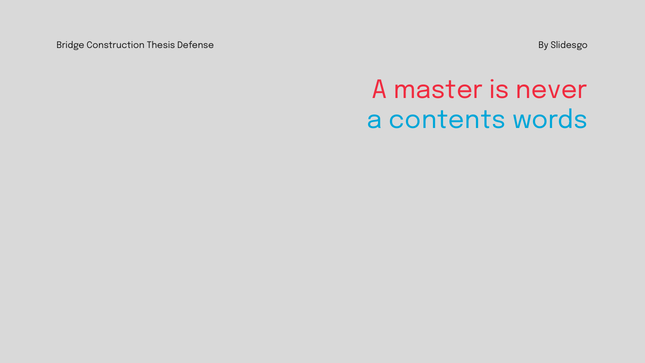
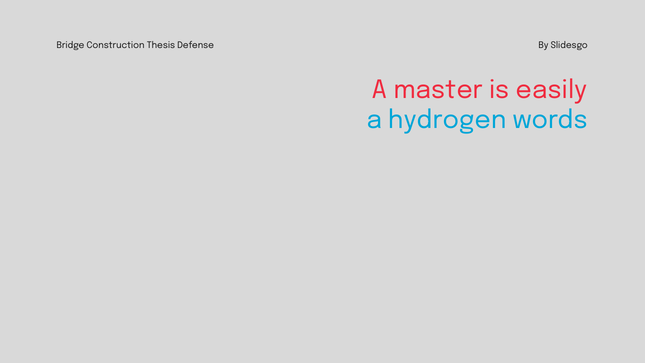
never: never -> easily (552, 90)
contents: contents -> hydrogen (447, 120)
